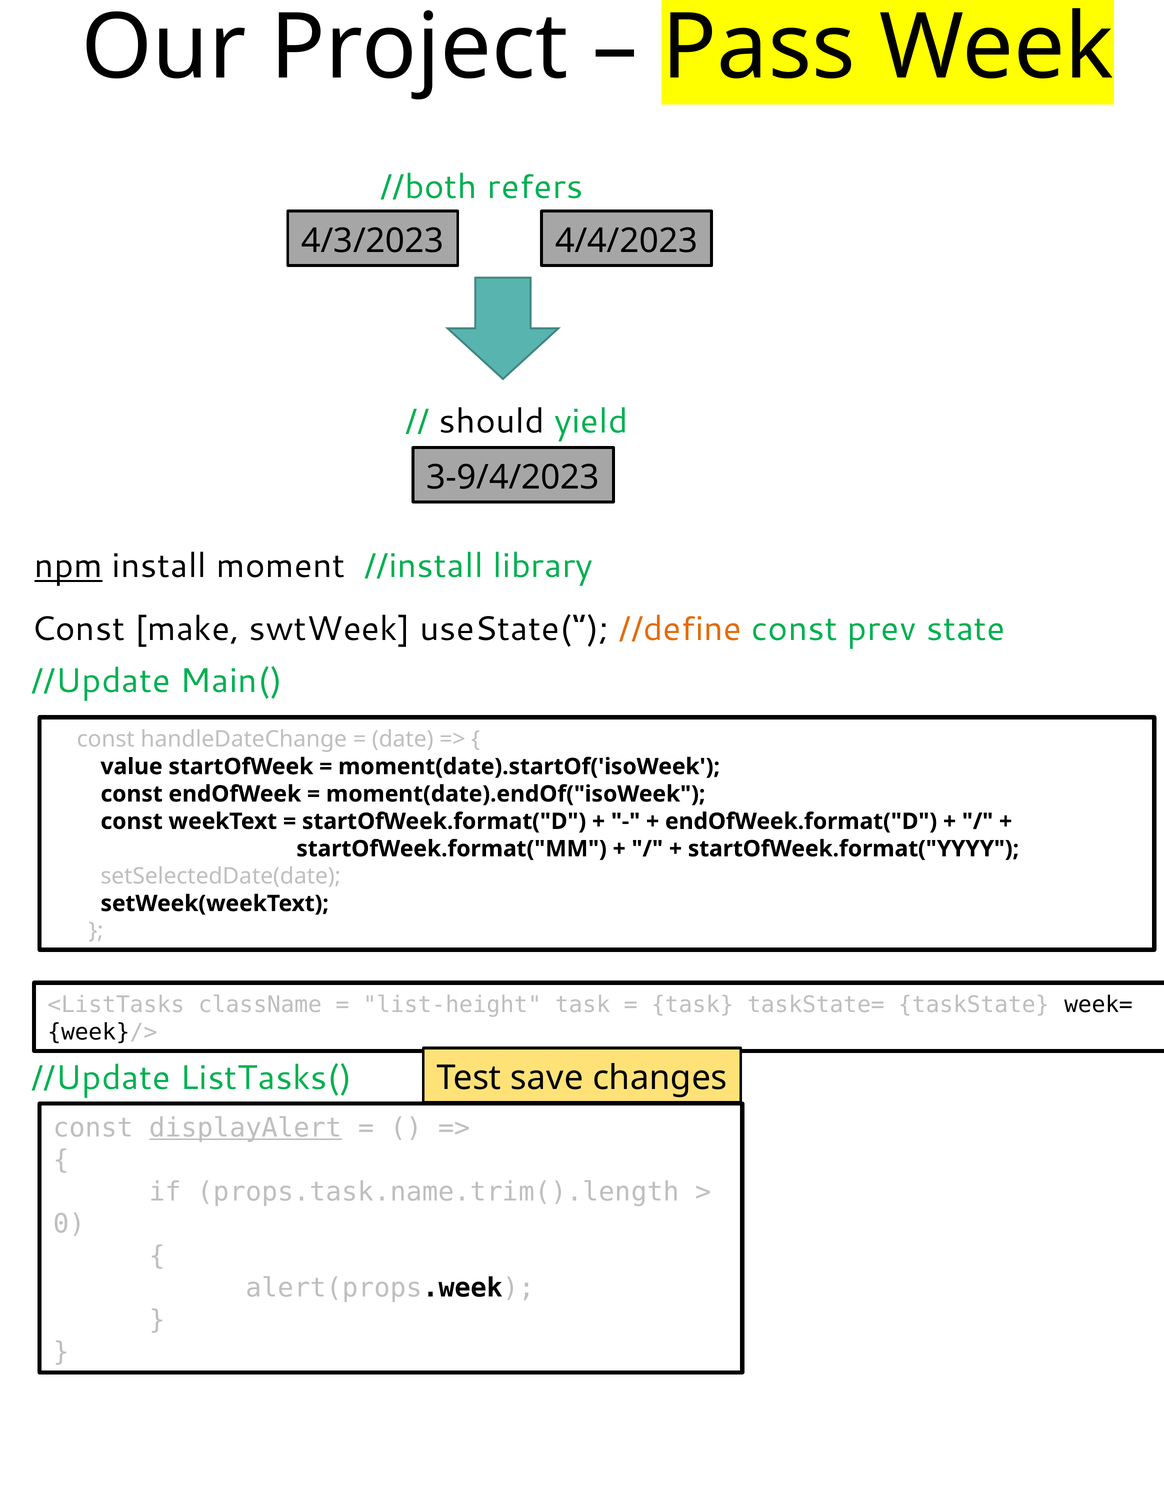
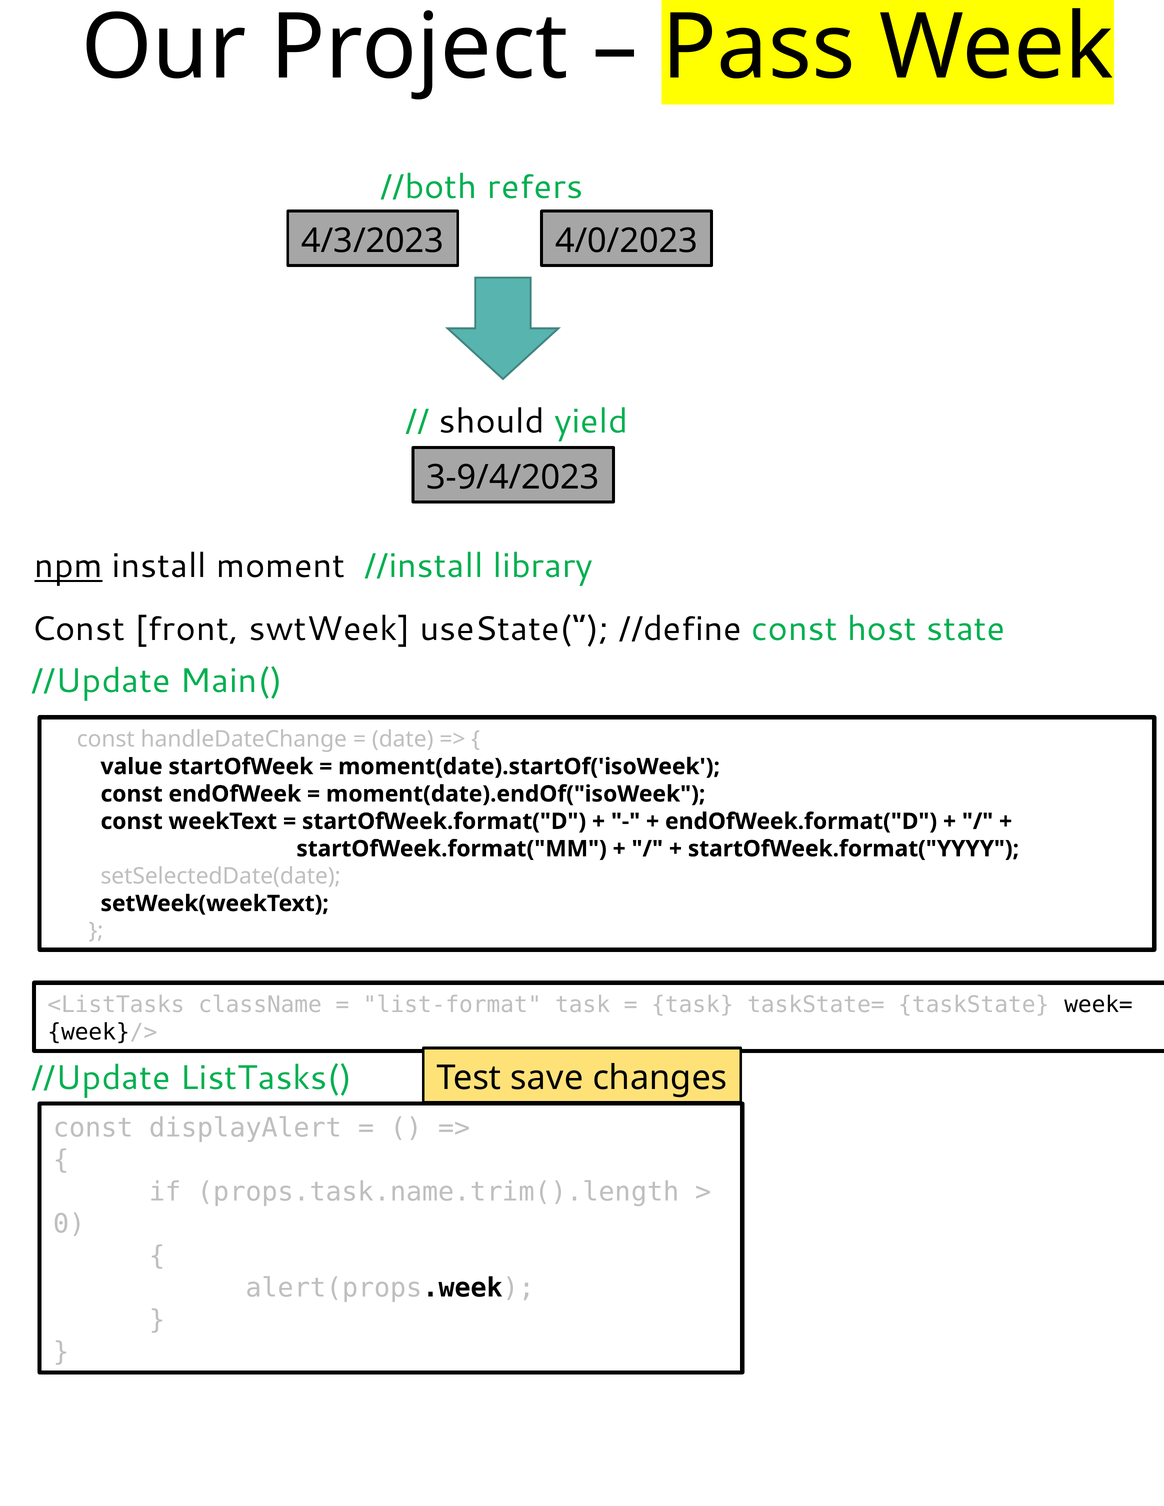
4/4/2023: 4/4/2023 -> 4/0/2023 (626, 241)
make: make -> front (187, 629)
//define colour: orange -> black (680, 629)
prev: prev -> host (882, 629)
list-height: list-height -> list-format (452, 1005)
displayAlert underline: present -> none (246, 1128)
